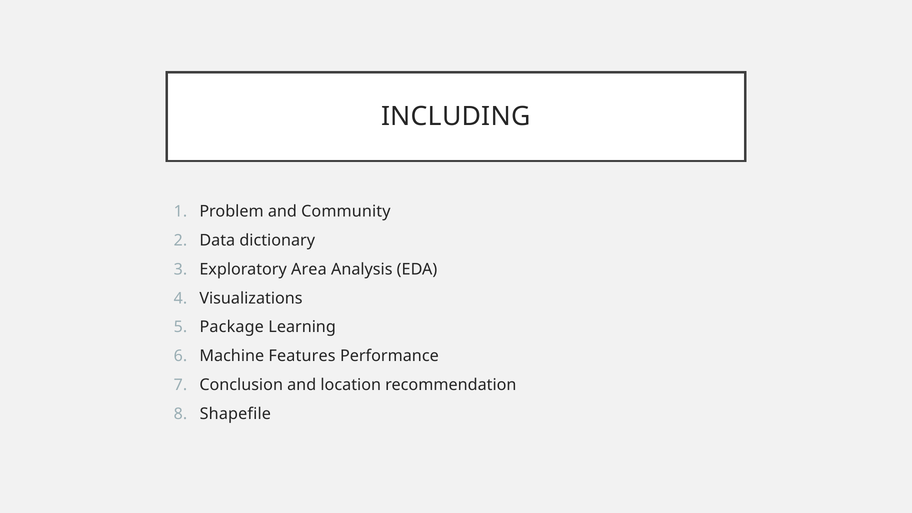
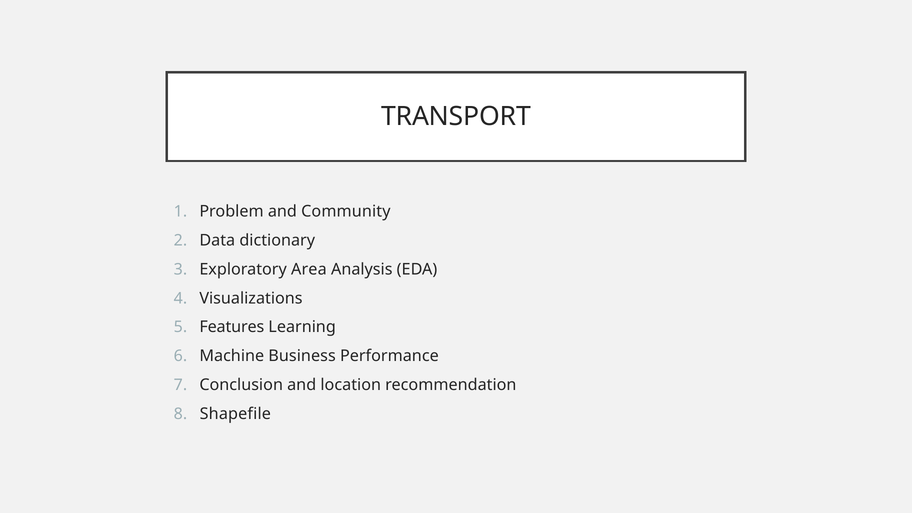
INCLUDING: INCLUDING -> TRANSPORT (456, 116)
Package: Package -> Features (232, 327)
Features: Features -> Business (302, 356)
